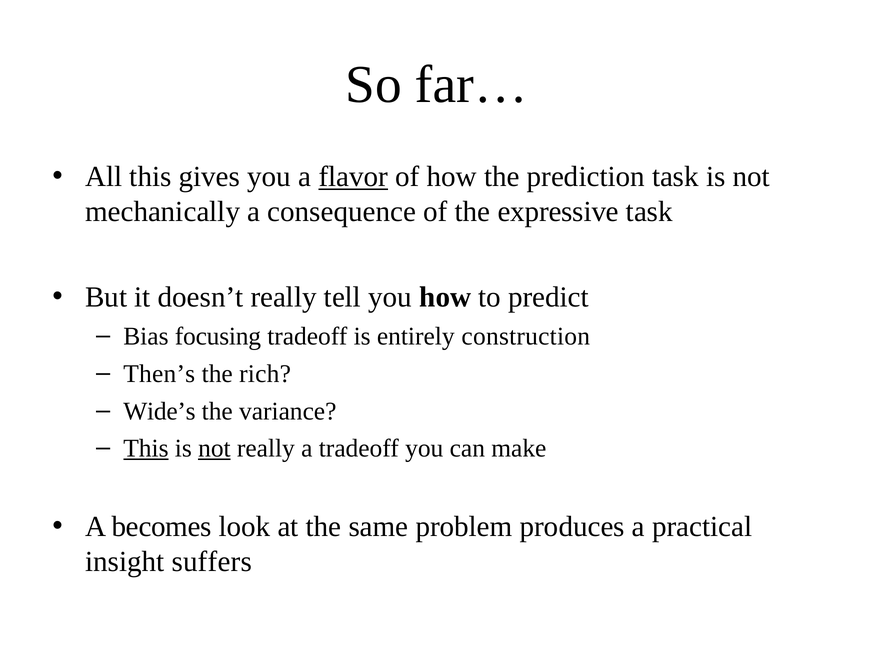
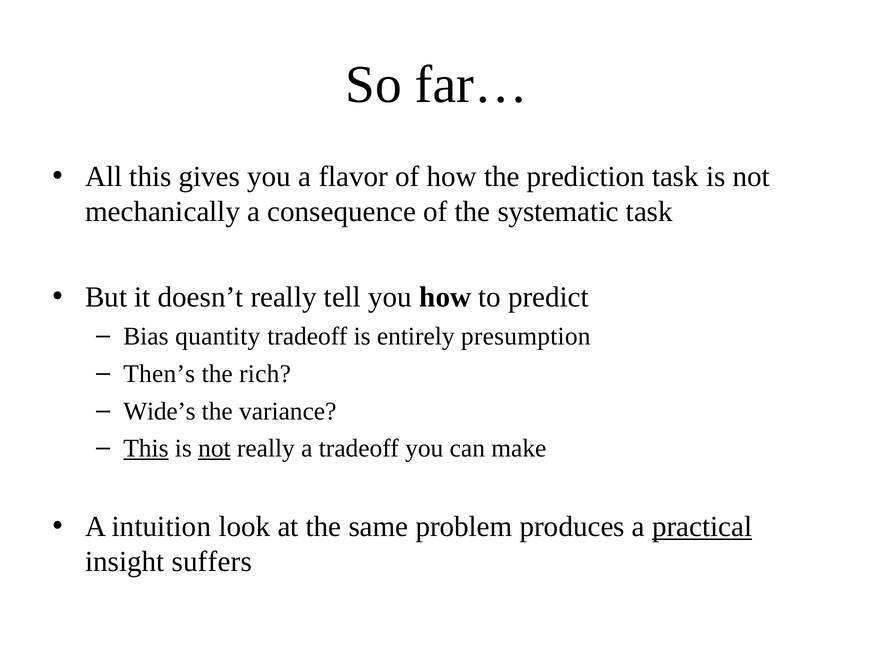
flavor underline: present -> none (353, 177)
expressive: expressive -> systematic (558, 212)
focusing: focusing -> quantity (218, 336)
construction: construction -> presumption (526, 336)
becomes: becomes -> intuition (161, 526)
practical underline: none -> present (702, 526)
